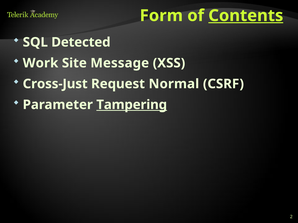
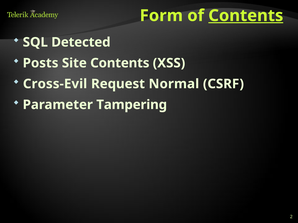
Work: Work -> Posts (41, 63)
Site Message: Message -> Contents (120, 63)
Cross-Just: Cross-Just -> Cross-Evil (55, 84)
Tampering underline: present -> none (132, 105)
